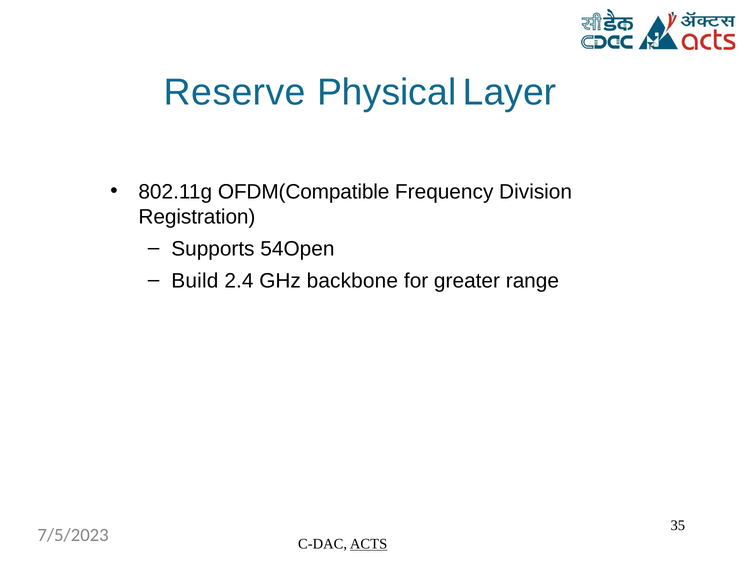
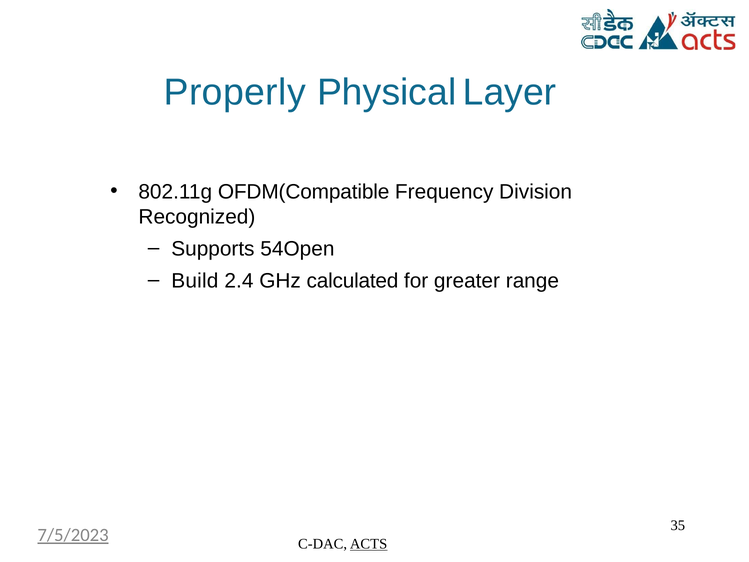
Reserve: Reserve -> Properly (235, 92)
Registration: Registration -> Recognized (197, 217)
backbone: backbone -> calculated (352, 281)
7/5/2023 underline: none -> present (73, 535)
